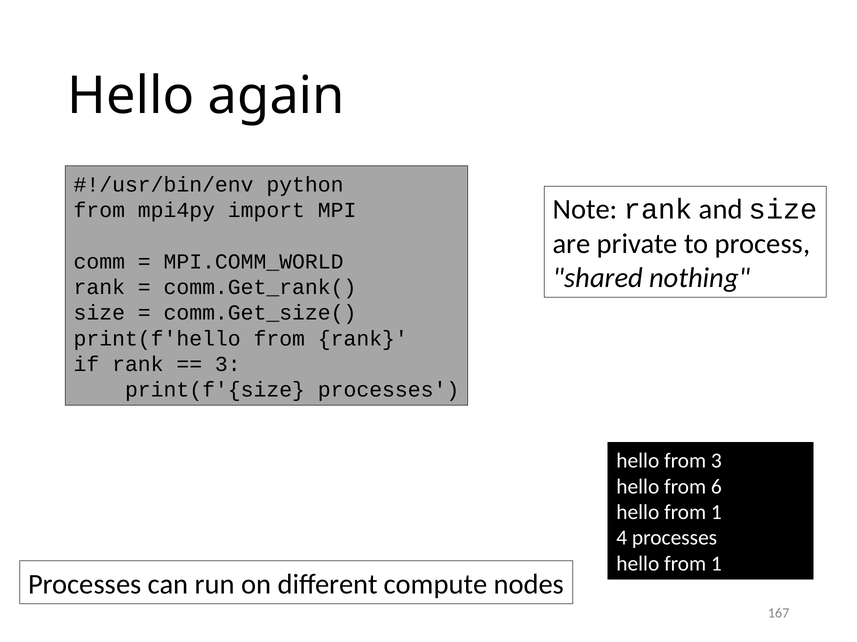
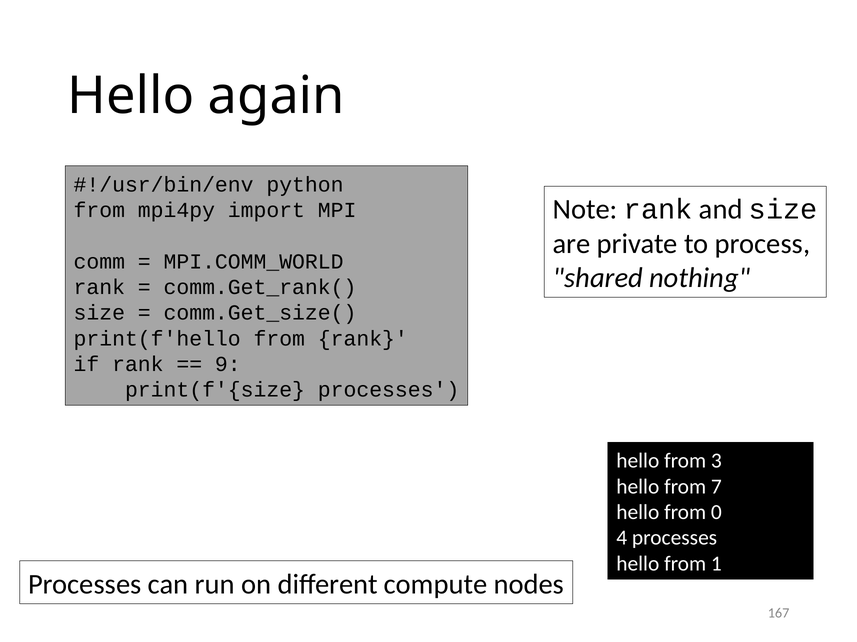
3: 3 -> 9 (228, 365)
6: 6 -> 7 (716, 487)
1: 1 -> 0 (716, 513)
